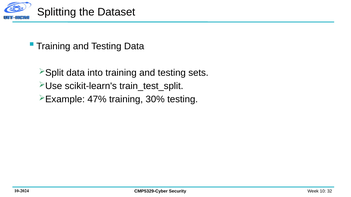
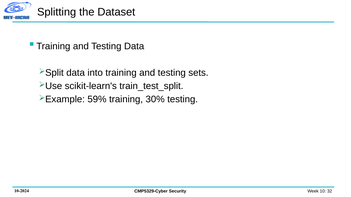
47%: 47% -> 59% (97, 99)
